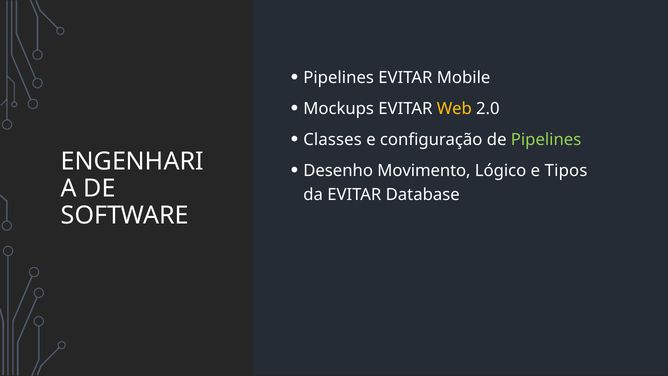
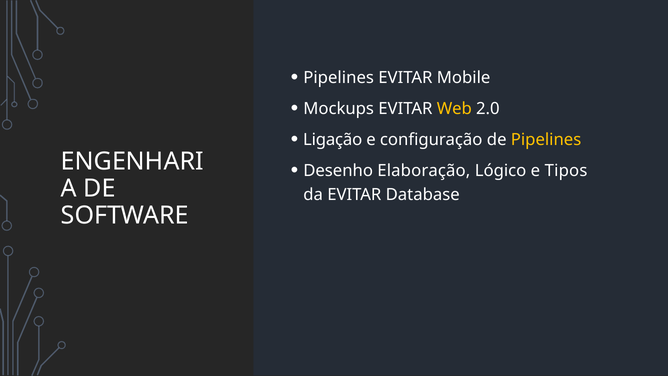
Classes: Classes -> Ligação (333, 140)
Pipelines colour: light green -> yellow (546, 140)
Movimento: Movimento -> Elaboração (424, 171)
